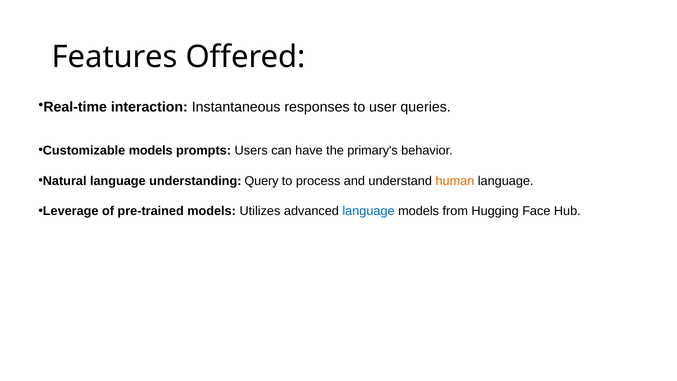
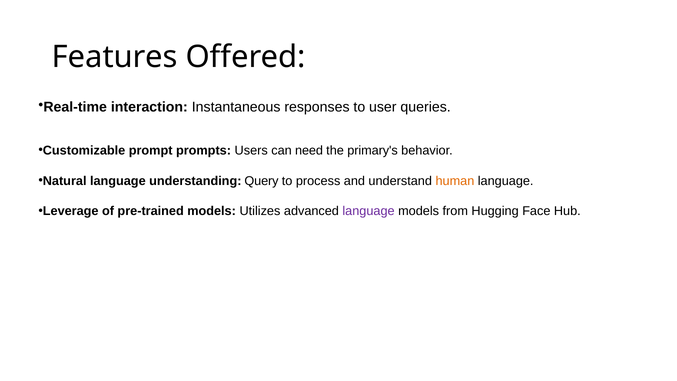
Customizable models: models -> prompt (151, 150)
have: have -> need (309, 150)
language colour: blue -> purple (369, 211)
